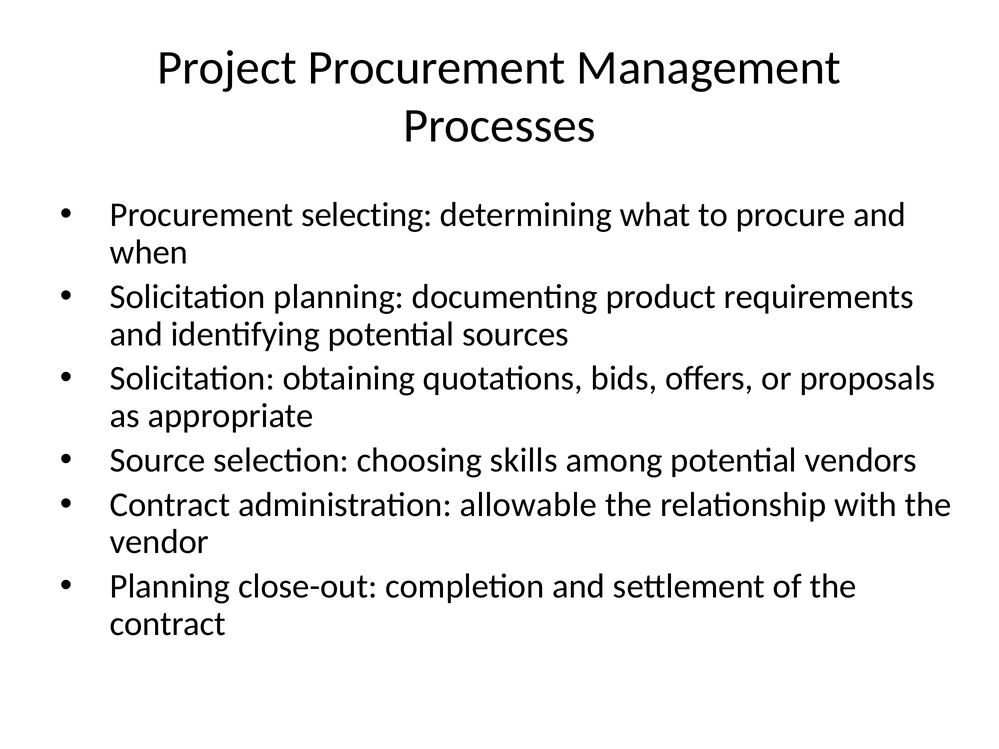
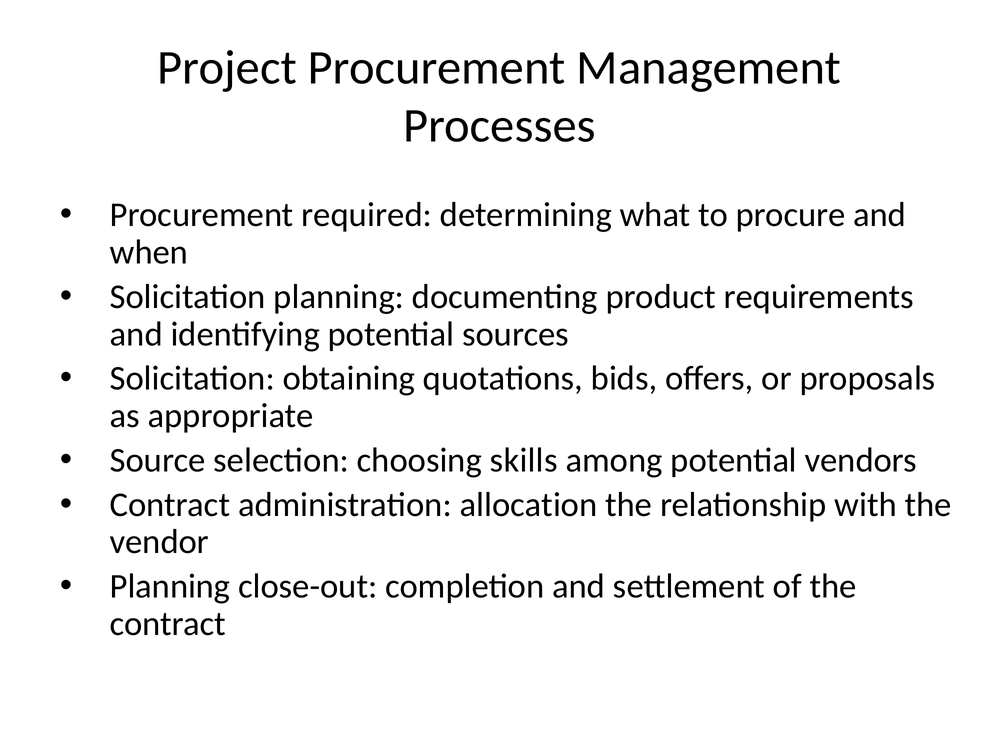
selecting: selecting -> required (367, 215)
allowable: allowable -> allocation (529, 505)
